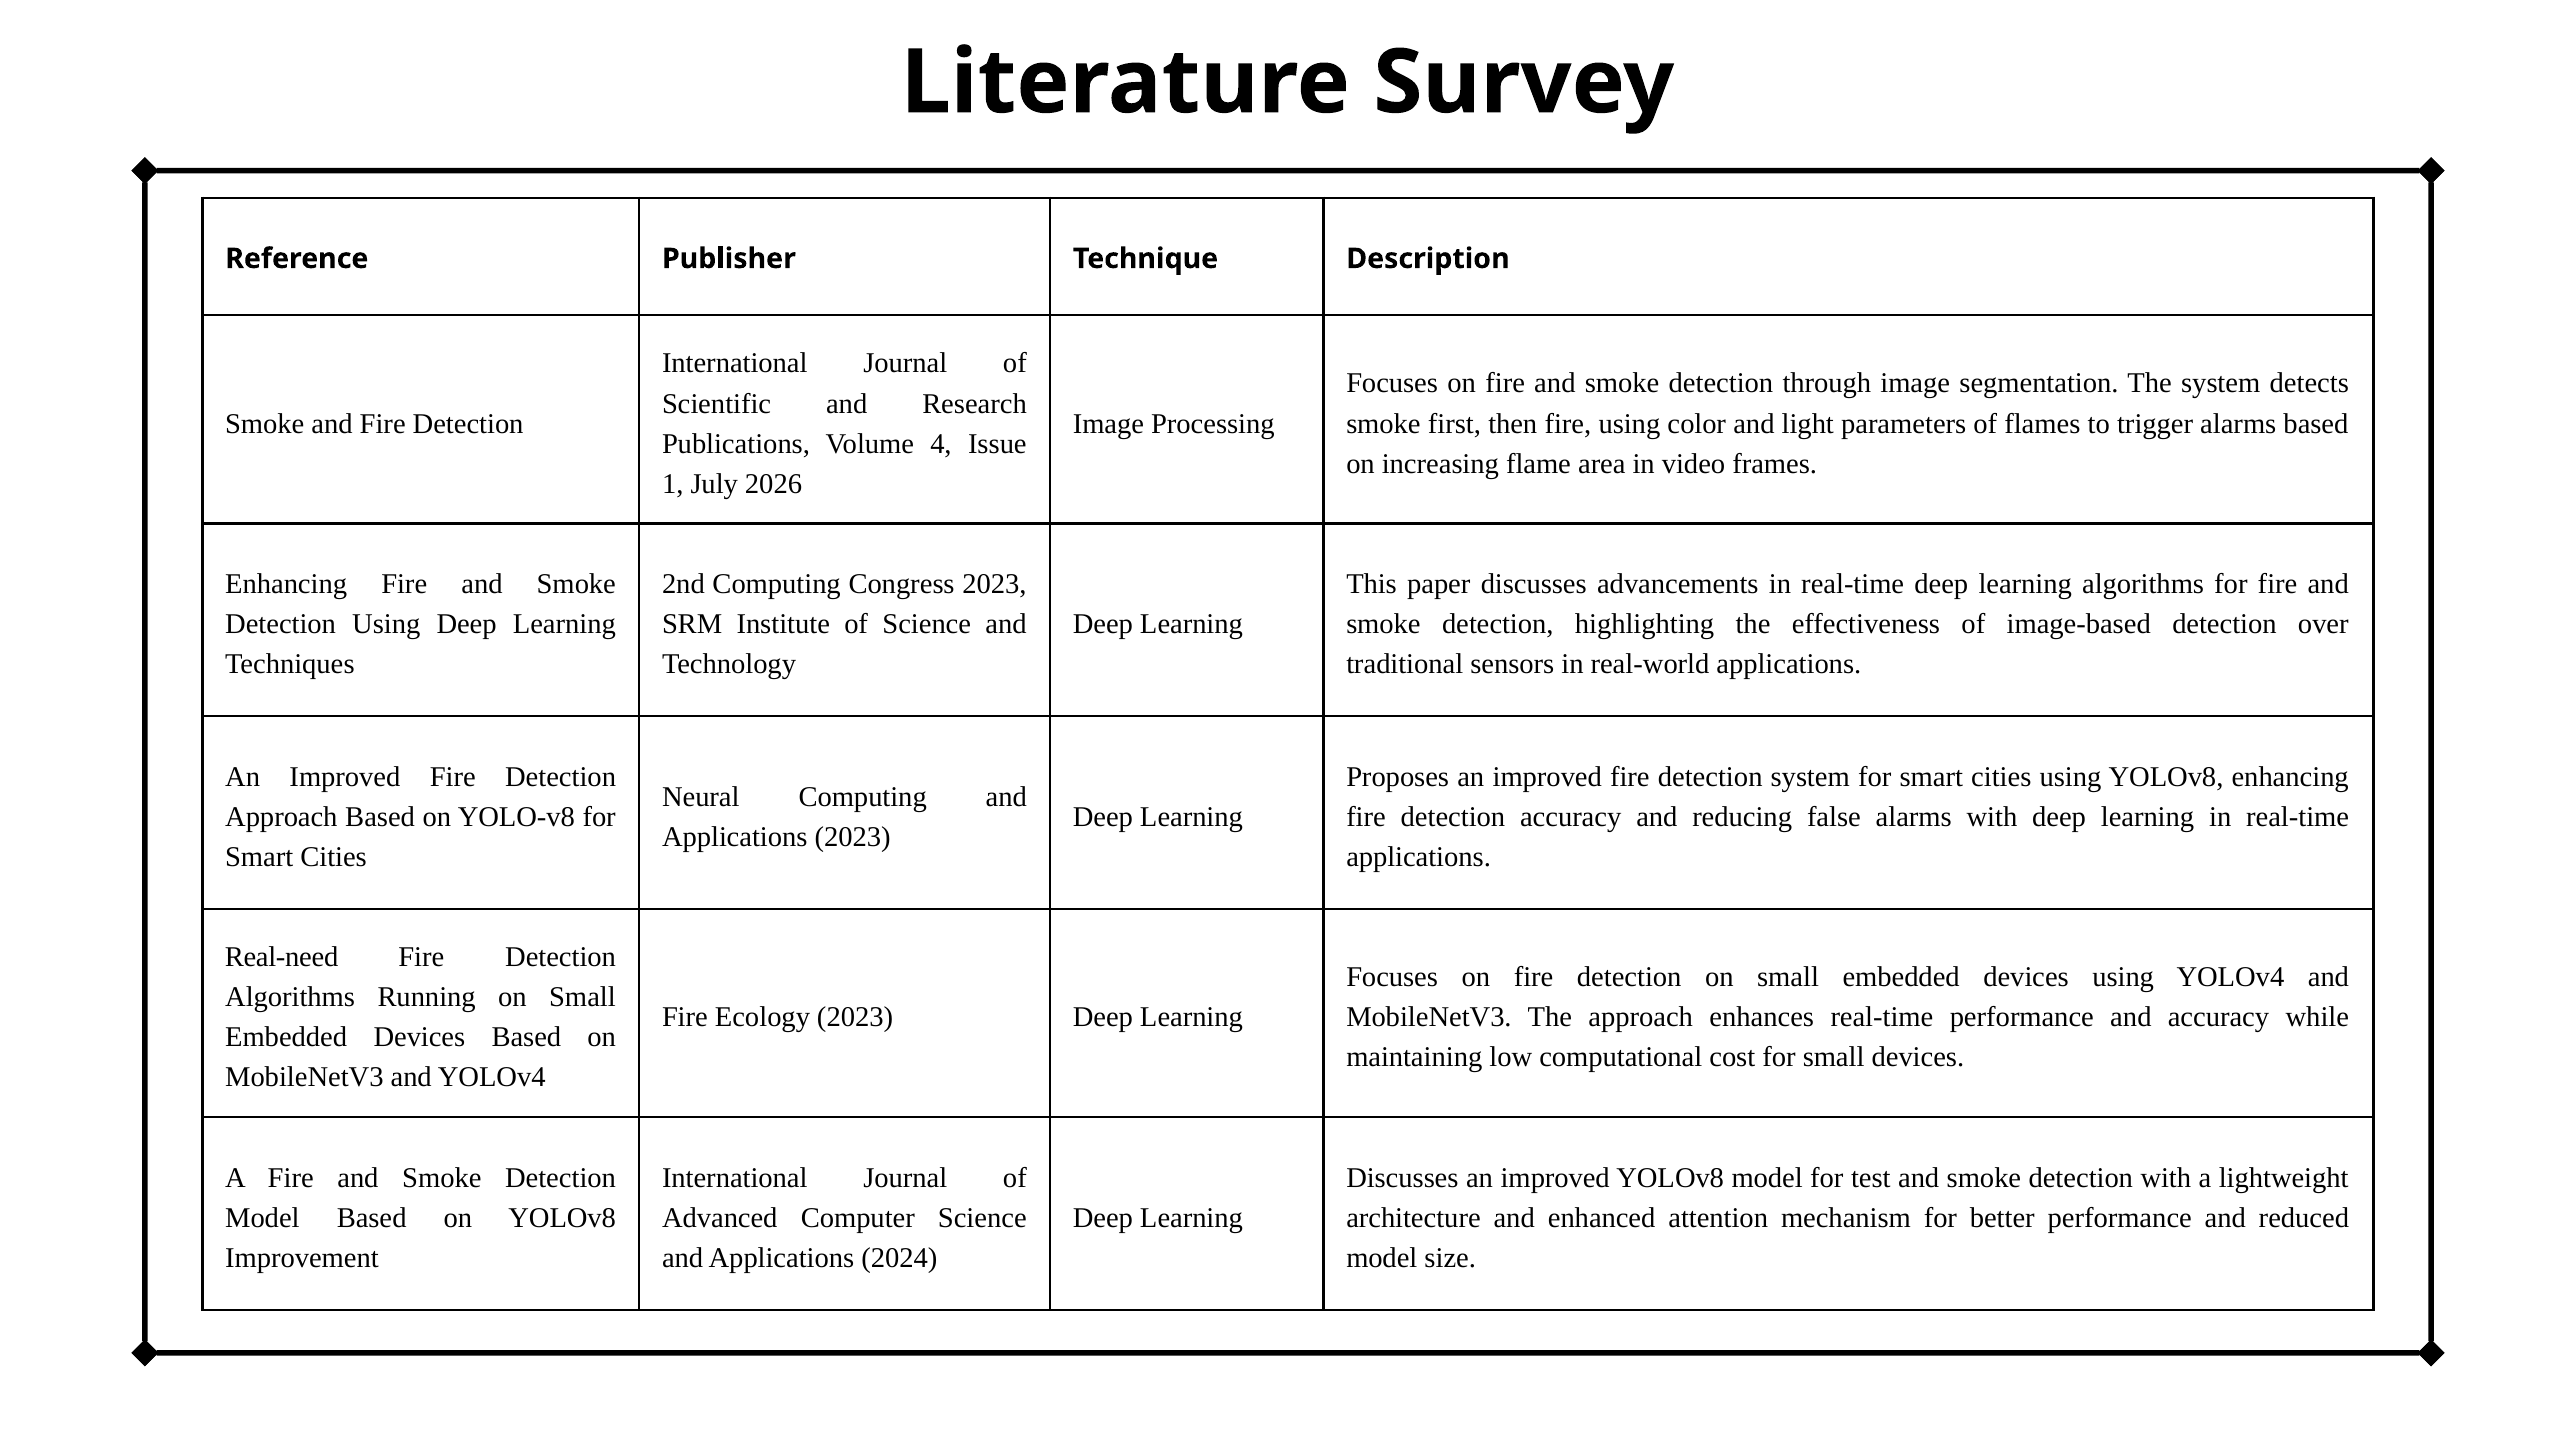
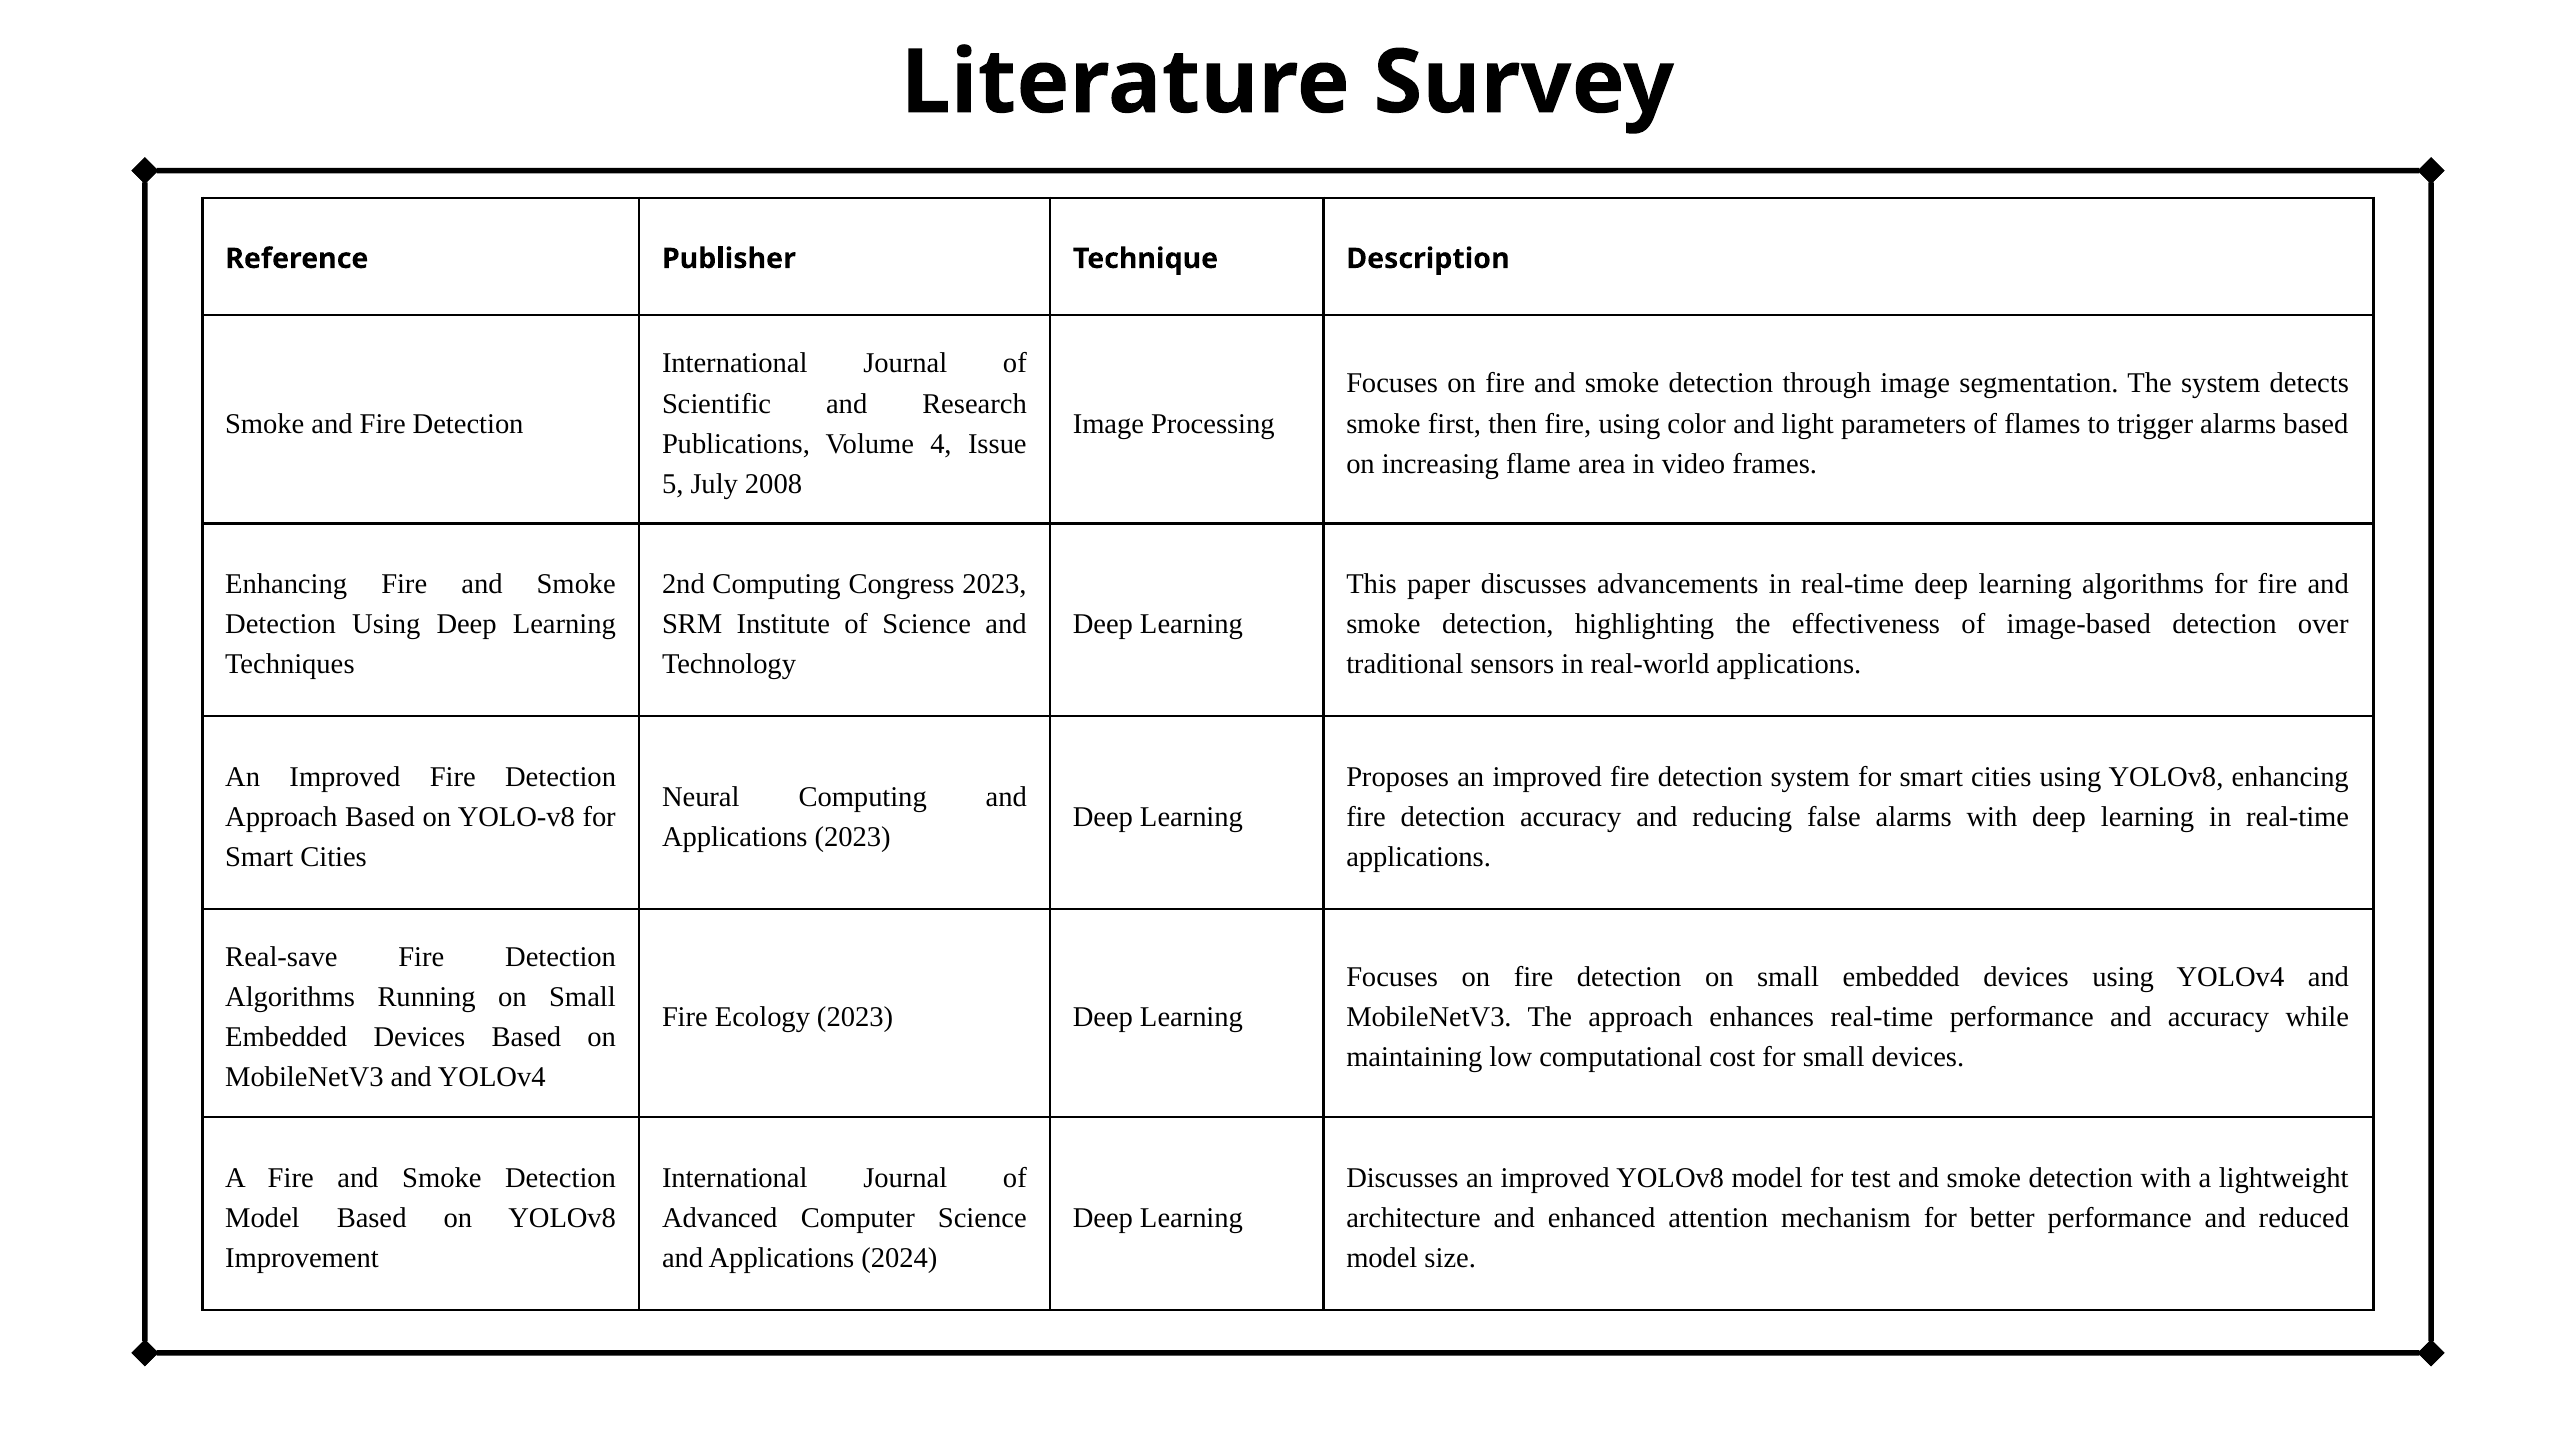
1: 1 -> 5 (673, 484)
2026: 2026 -> 2008 (774, 484)
Real-need: Real-need -> Real-save (281, 957)
